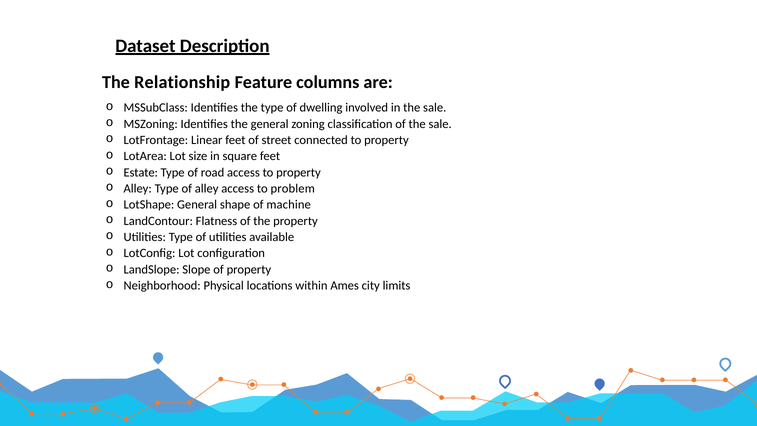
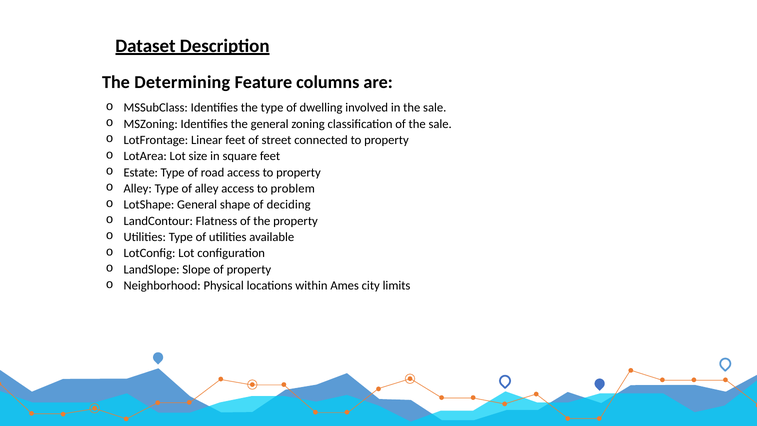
Relationship: Relationship -> Determining (182, 82)
machine: machine -> deciding (289, 205)
